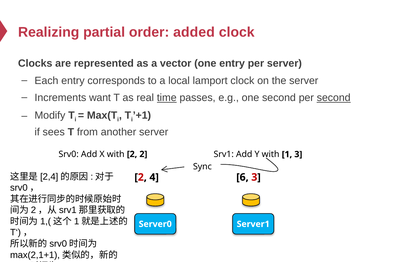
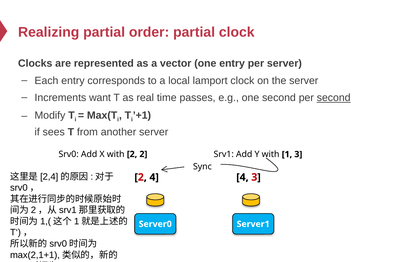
order added: added -> partial (194, 32)
time underline: present -> none (167, 98)
4 6: 6 -> 4 (242, 177)
